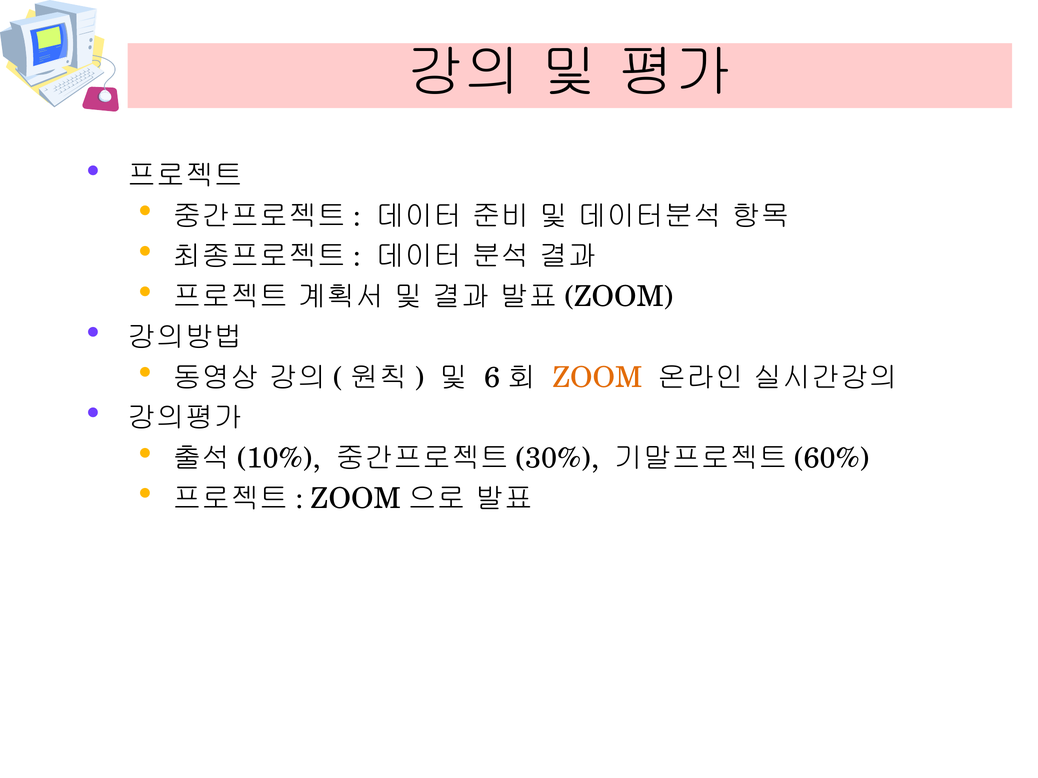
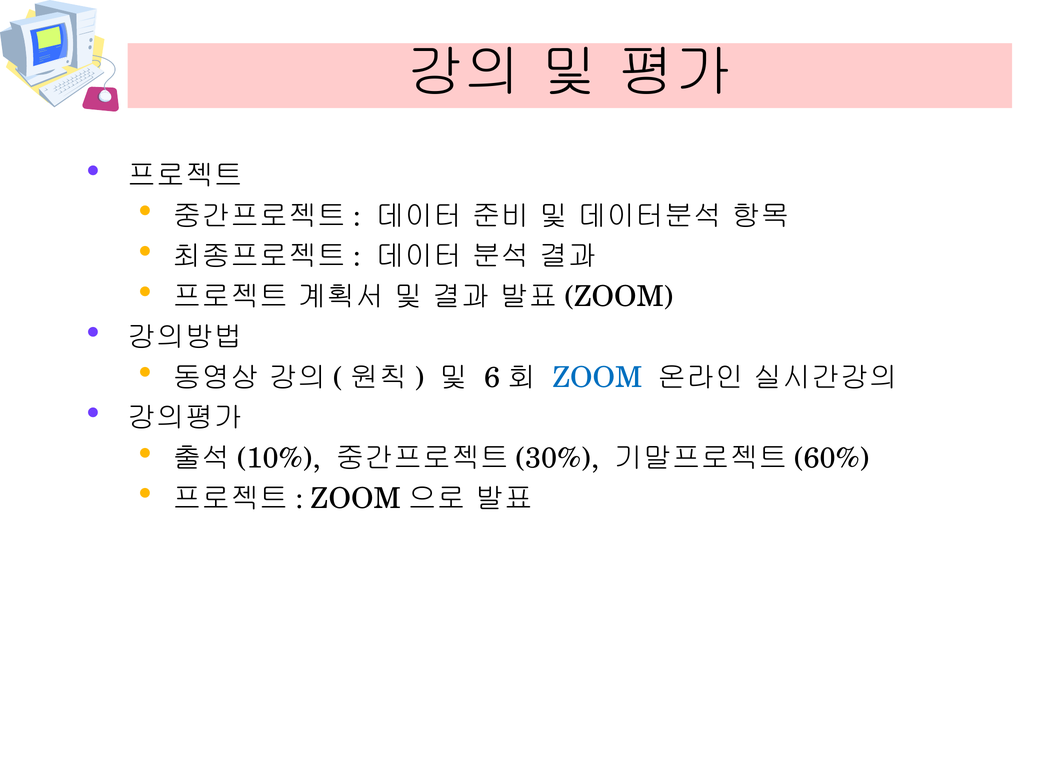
ZOOM colour: orange -> blue (597, 378)
